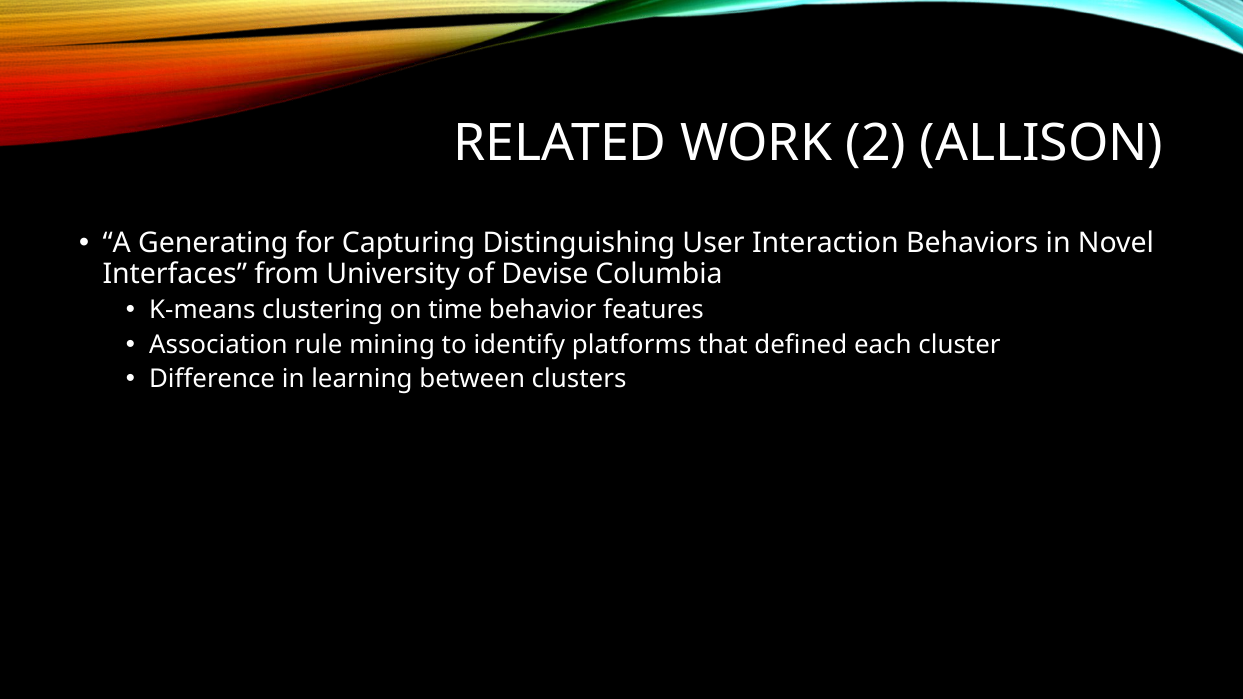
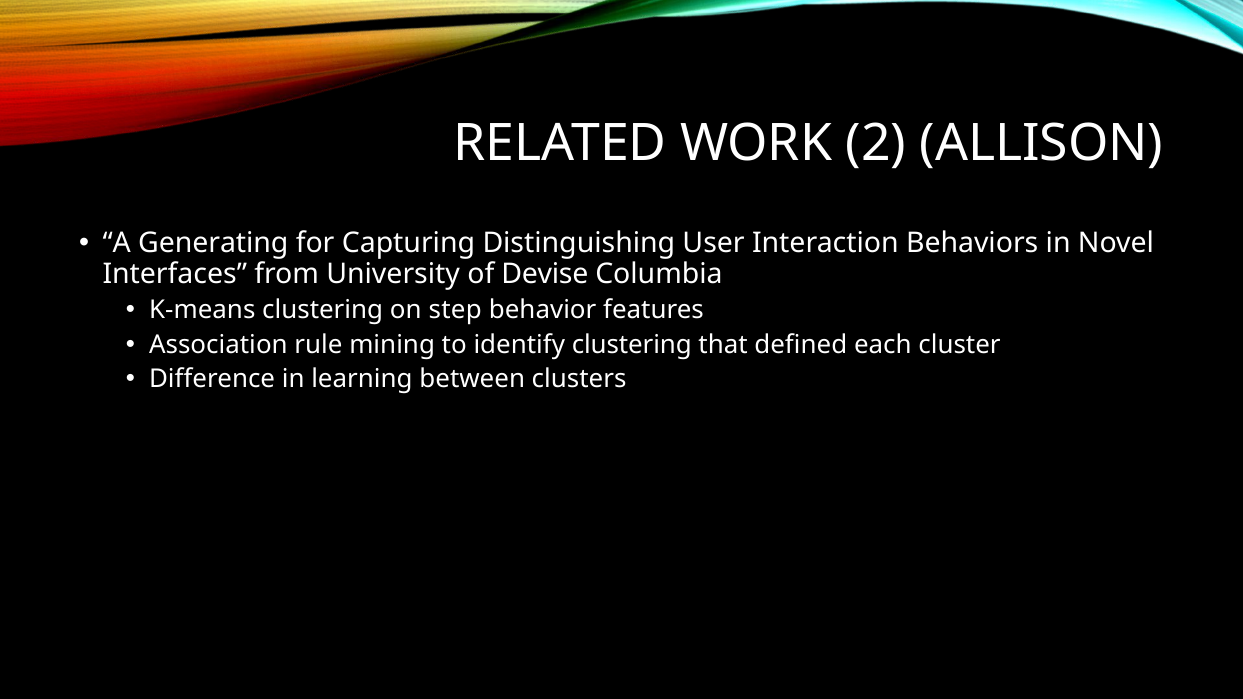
time: time -> step (455, 310)
identify platforms: platforms -> clustering (632, 345)
